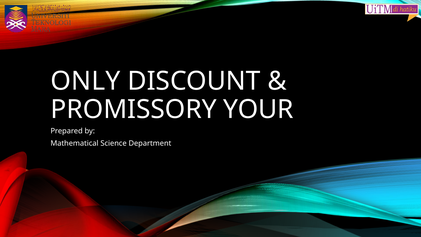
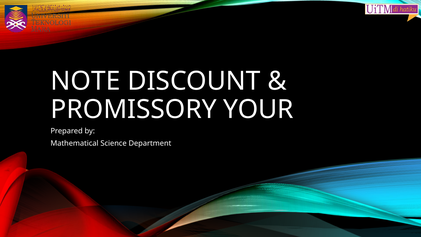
ONLY: ONLY -> NOTE (86, 81)
